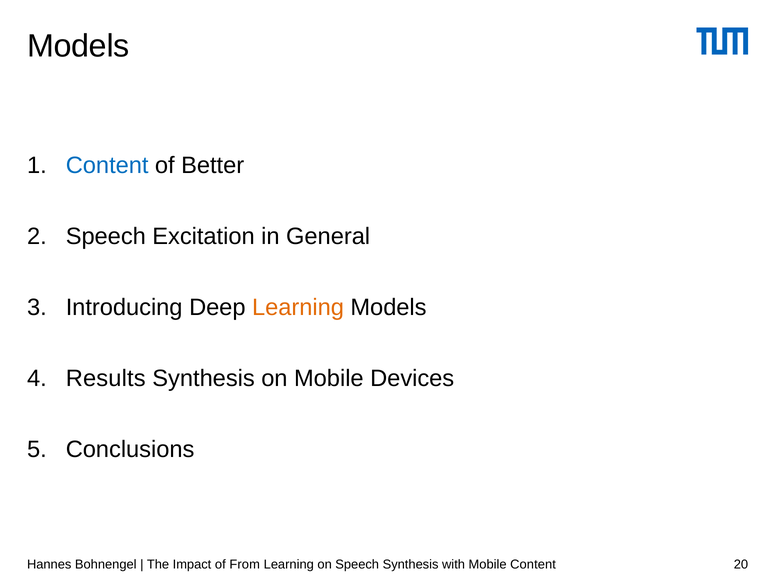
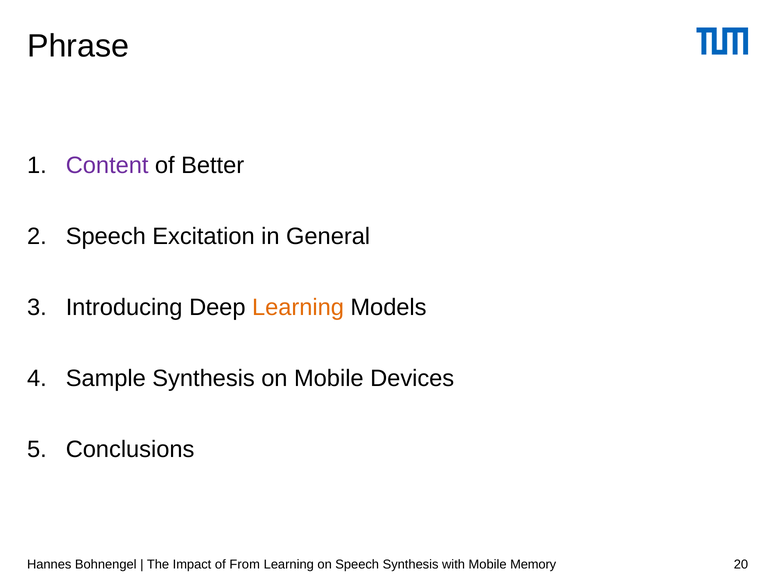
Models: Models -> Phrase (78, 46)
Content colour: blue -> purple (107, 165)
Results: Results -> Sample (106, 378)
Mobile Content: Content -> Memory (533, 565)
